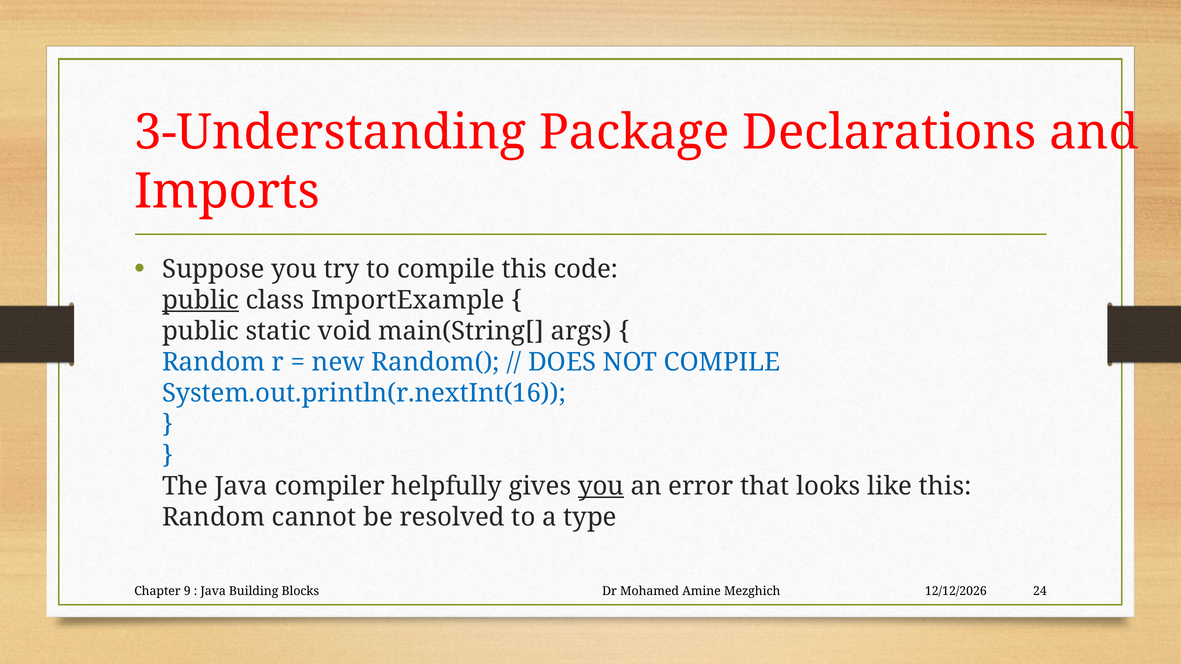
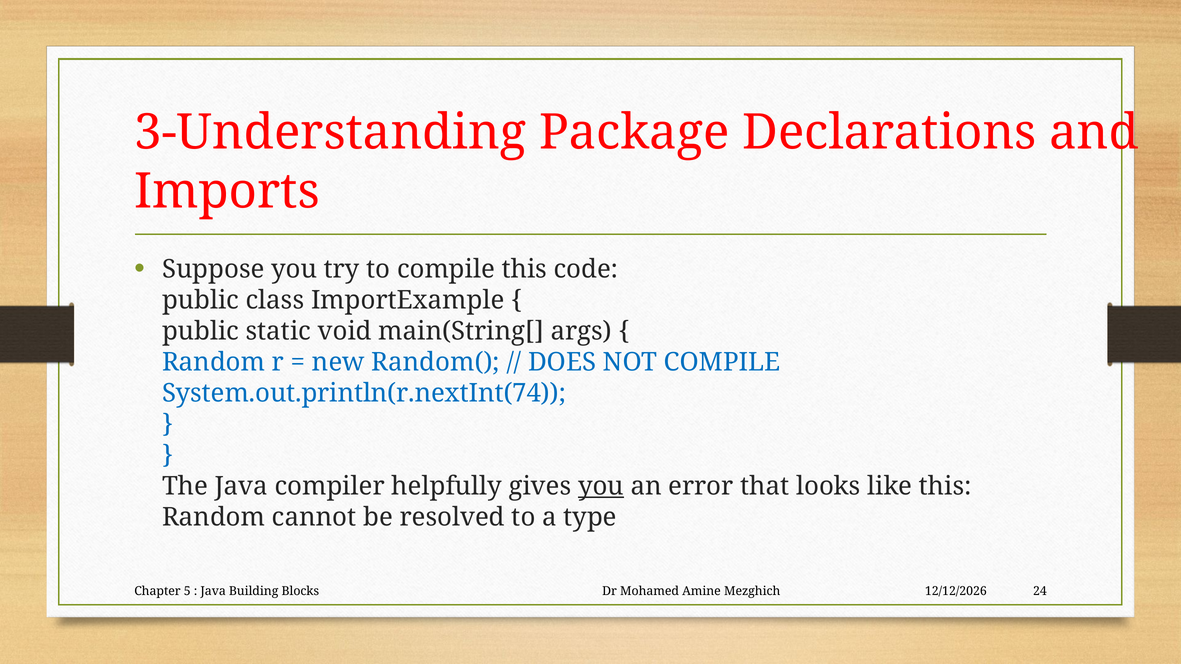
public underline: present -> none (201, 300)
System.out.println(r.nextInt(16: System.out.println(r.nextInt(16 -> System.out.println(r.nextInt(74 (364, 393)
9: 9 -> 5 (187, 592)
